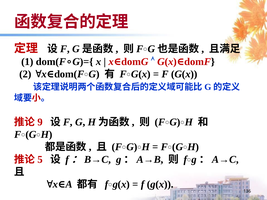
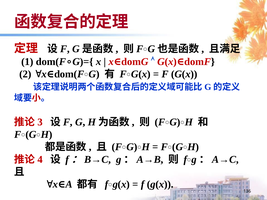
9: 9 -> 3 (40, 122)
5: 5 -> 4 (40, 160)
